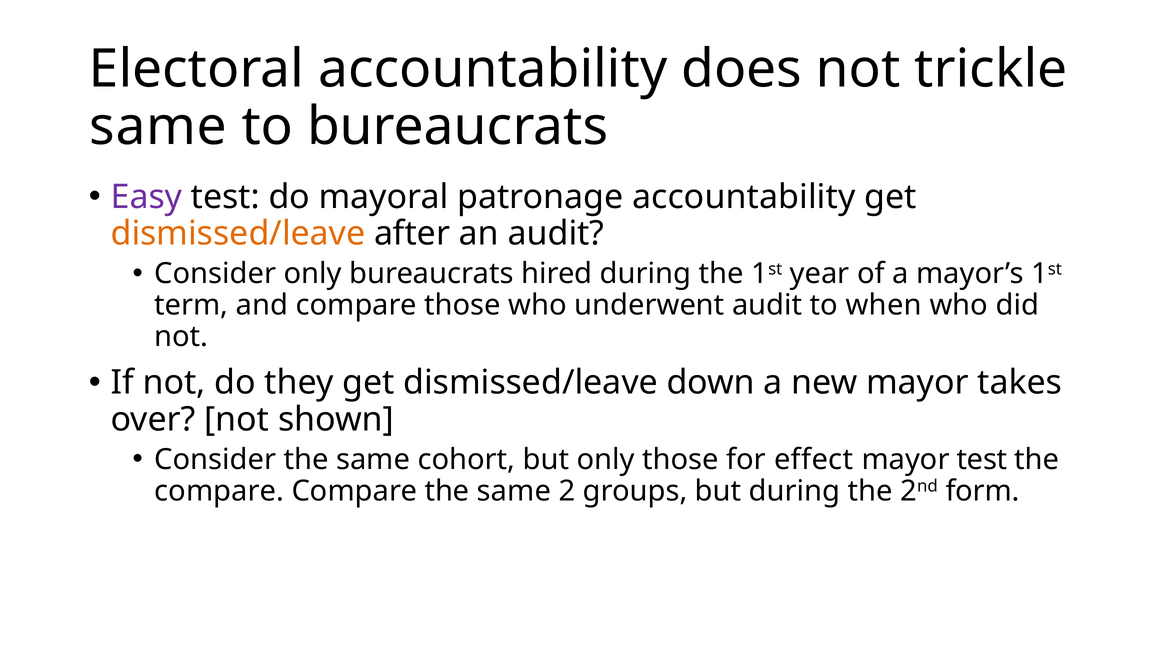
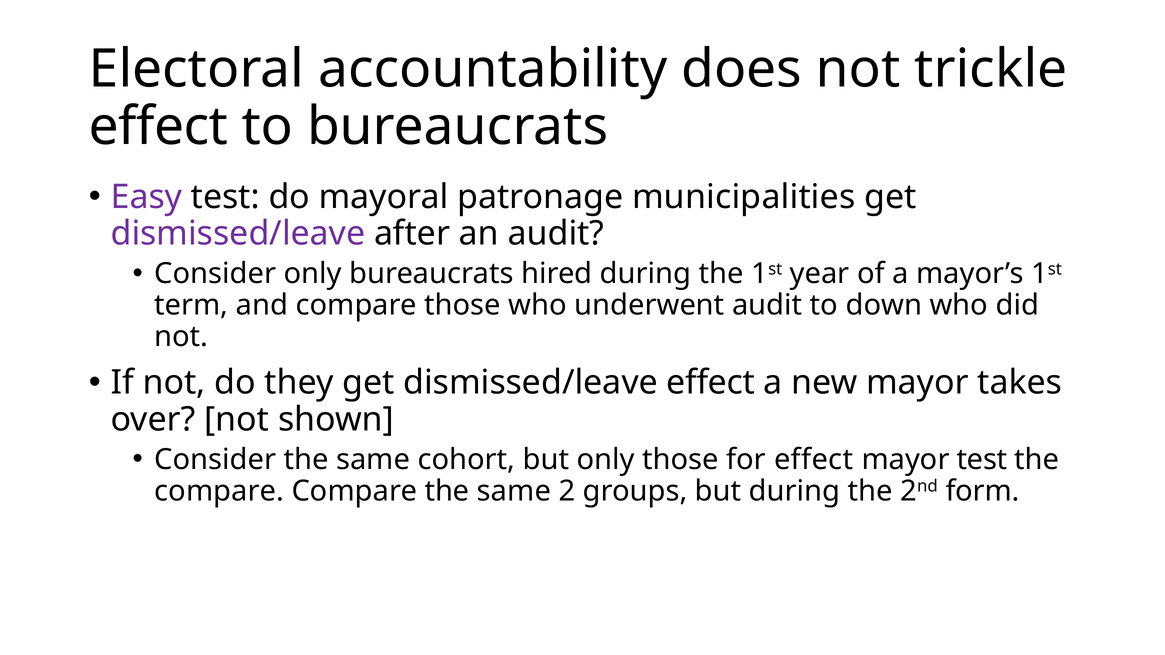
same: same -> effect (159, 127)
patronage accountability: accountability -> municipalities (744, 197)
dismissed/leave colour: orange -> purple (238, 234)
when: when -> down (884, 305)
dismissed/leave down: down -> effect (711, 383)
